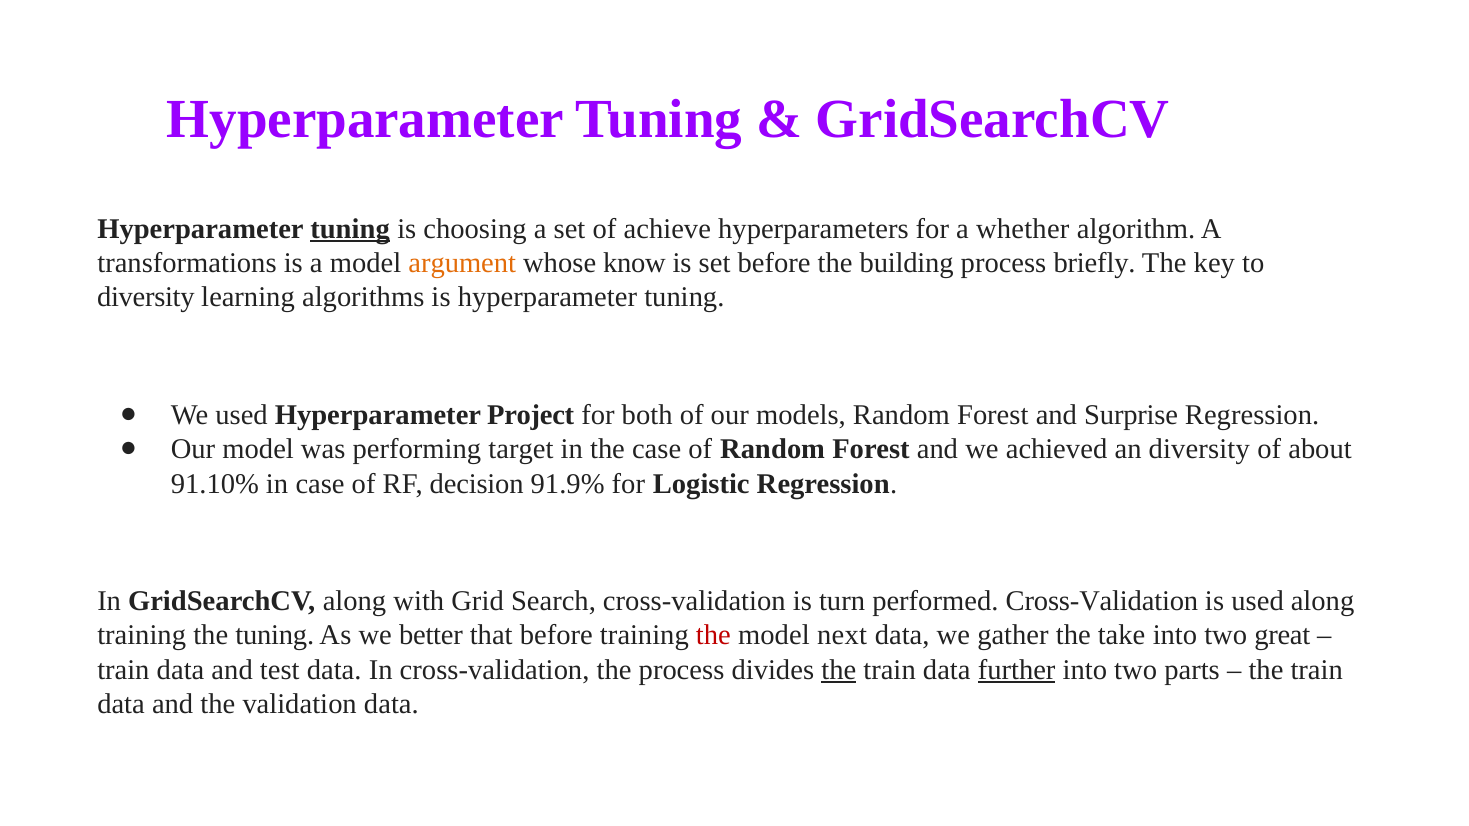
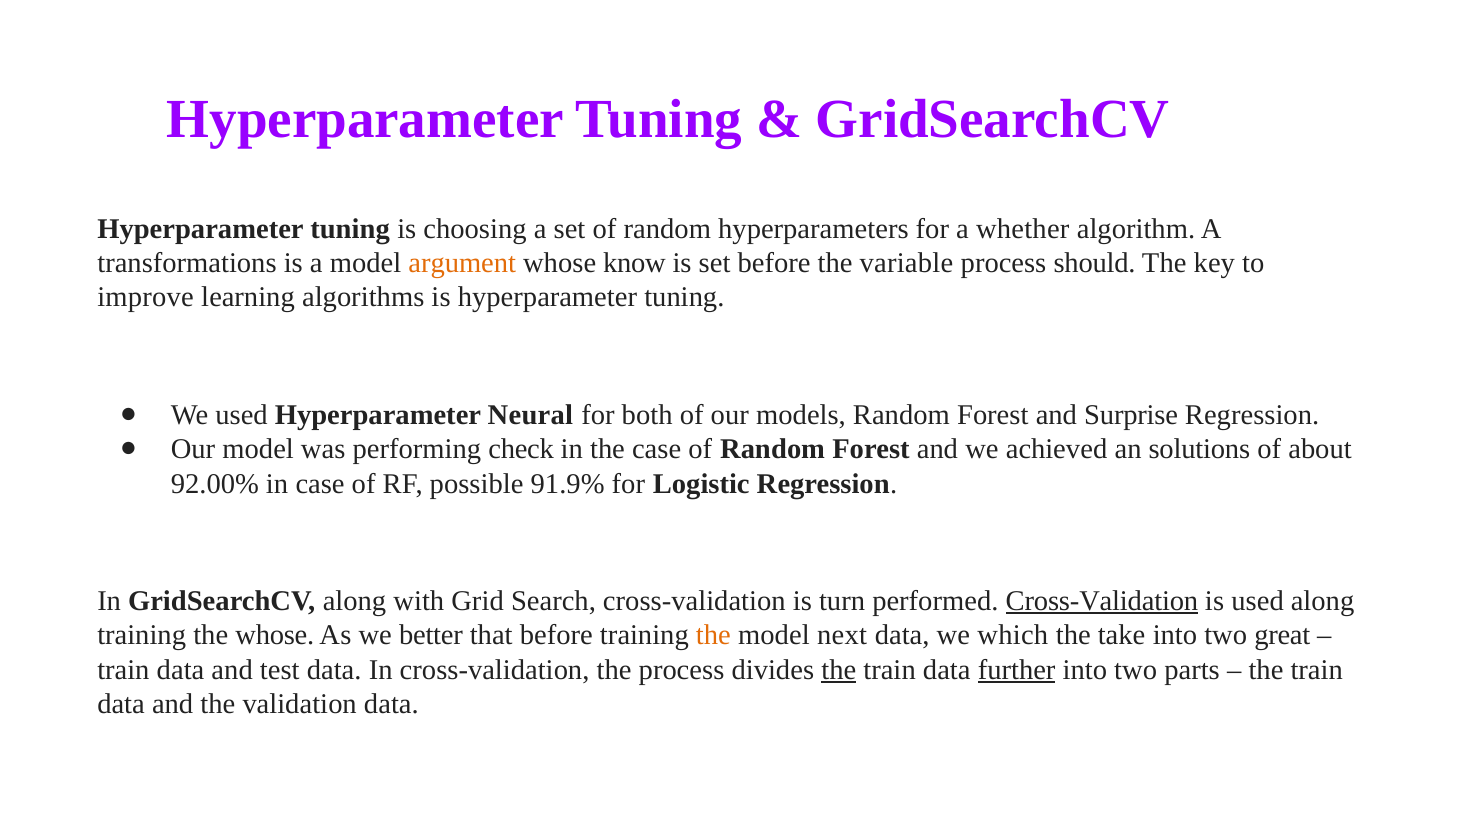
tuning underline: present -> none (350, 229)
set of achieve: achieve -> random (667, 229)
building: building -> variable (906, 263)
briefly: briefly -> should (1095, 263)
diversity: diversity -> improve (146, 298)
Project: Project -> Neural (530, 415)
target: target -> check (521, 449)
an diversity: diversity -> solutions (1199, 449)
91.10%: 91.10% -> 92.00% (215, 484)
decision: decision -> possible (477, 484)
Cross-Validation underline: none -> present (1102, 601)
the tuning: tuning -> whose (275, 636)
the colour: red -> orange (713, 636)
gather: gather -> which (1013, 636)
